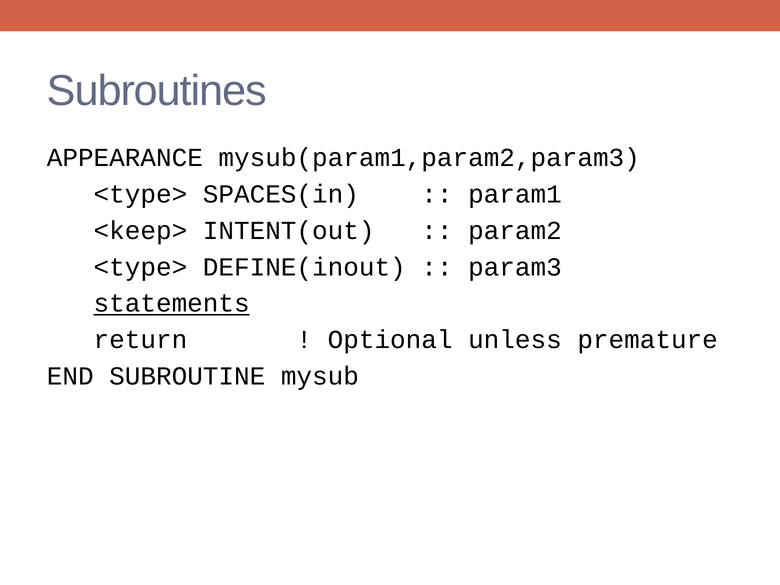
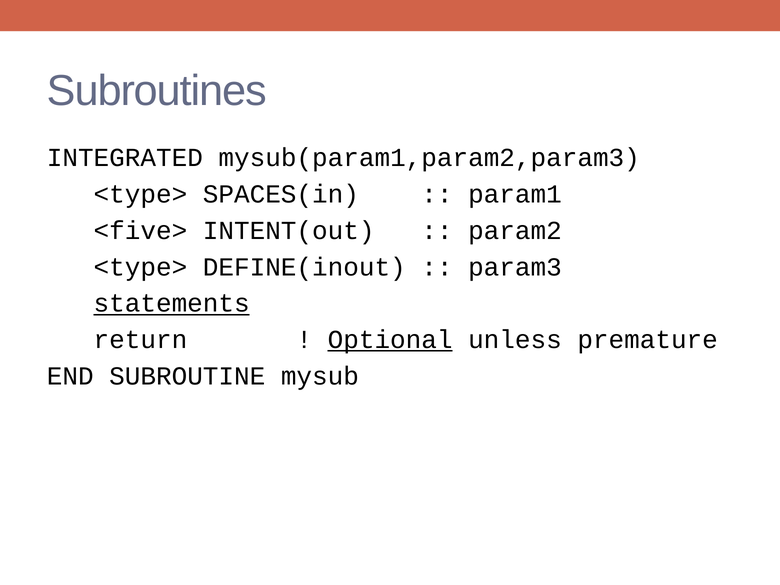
APPEARANCE: APPEARANCE -> INTEGRATED (125, 158)
<keep>: <keep> -> <five> (140, 231)
Optional underline: none -> present (390, 340)
